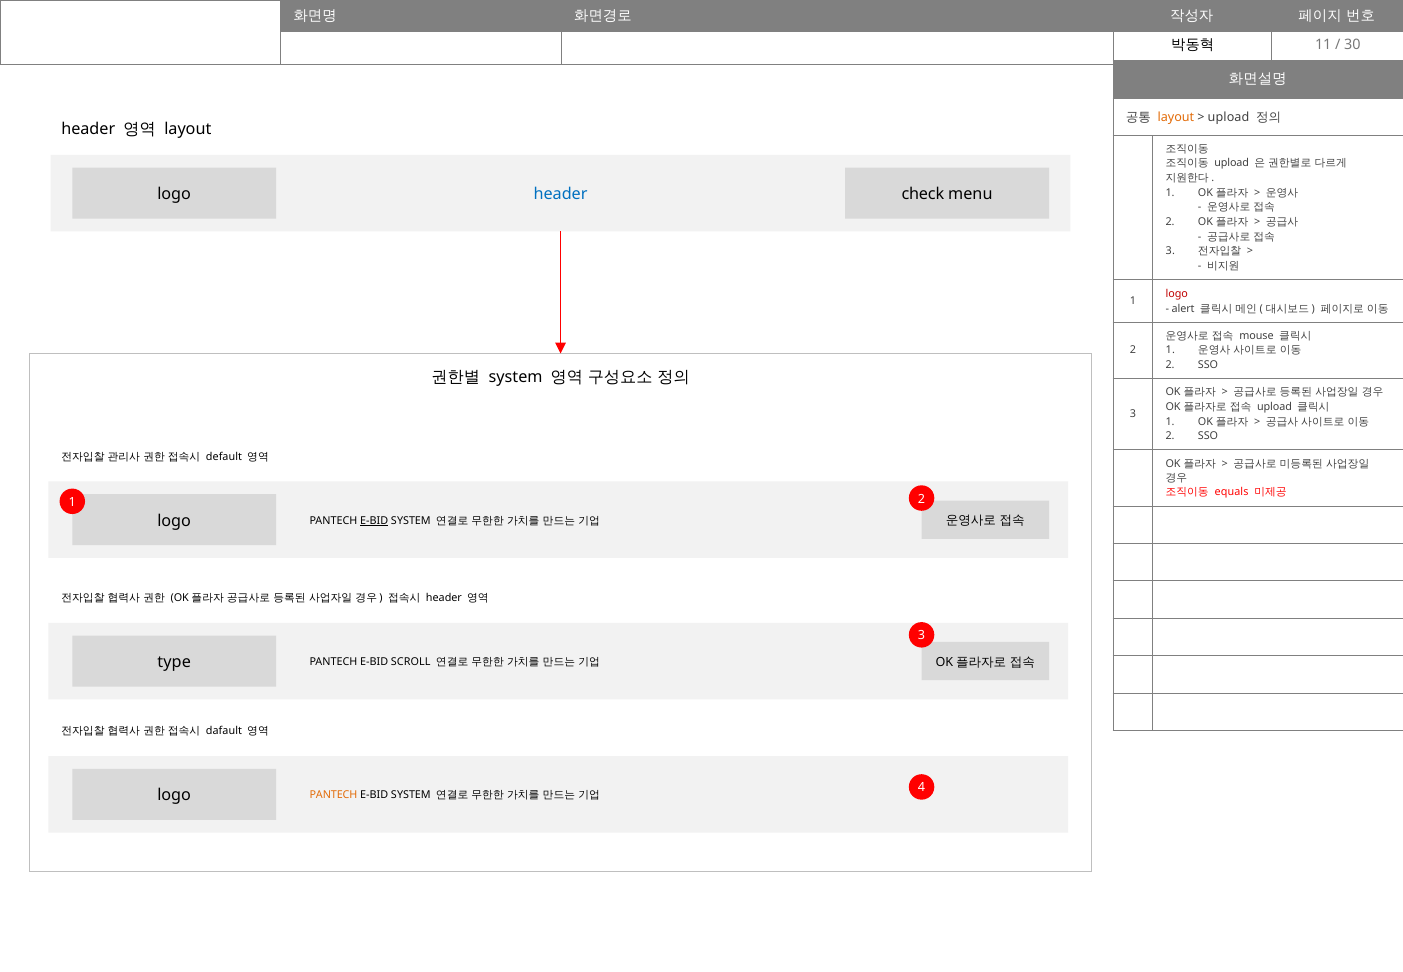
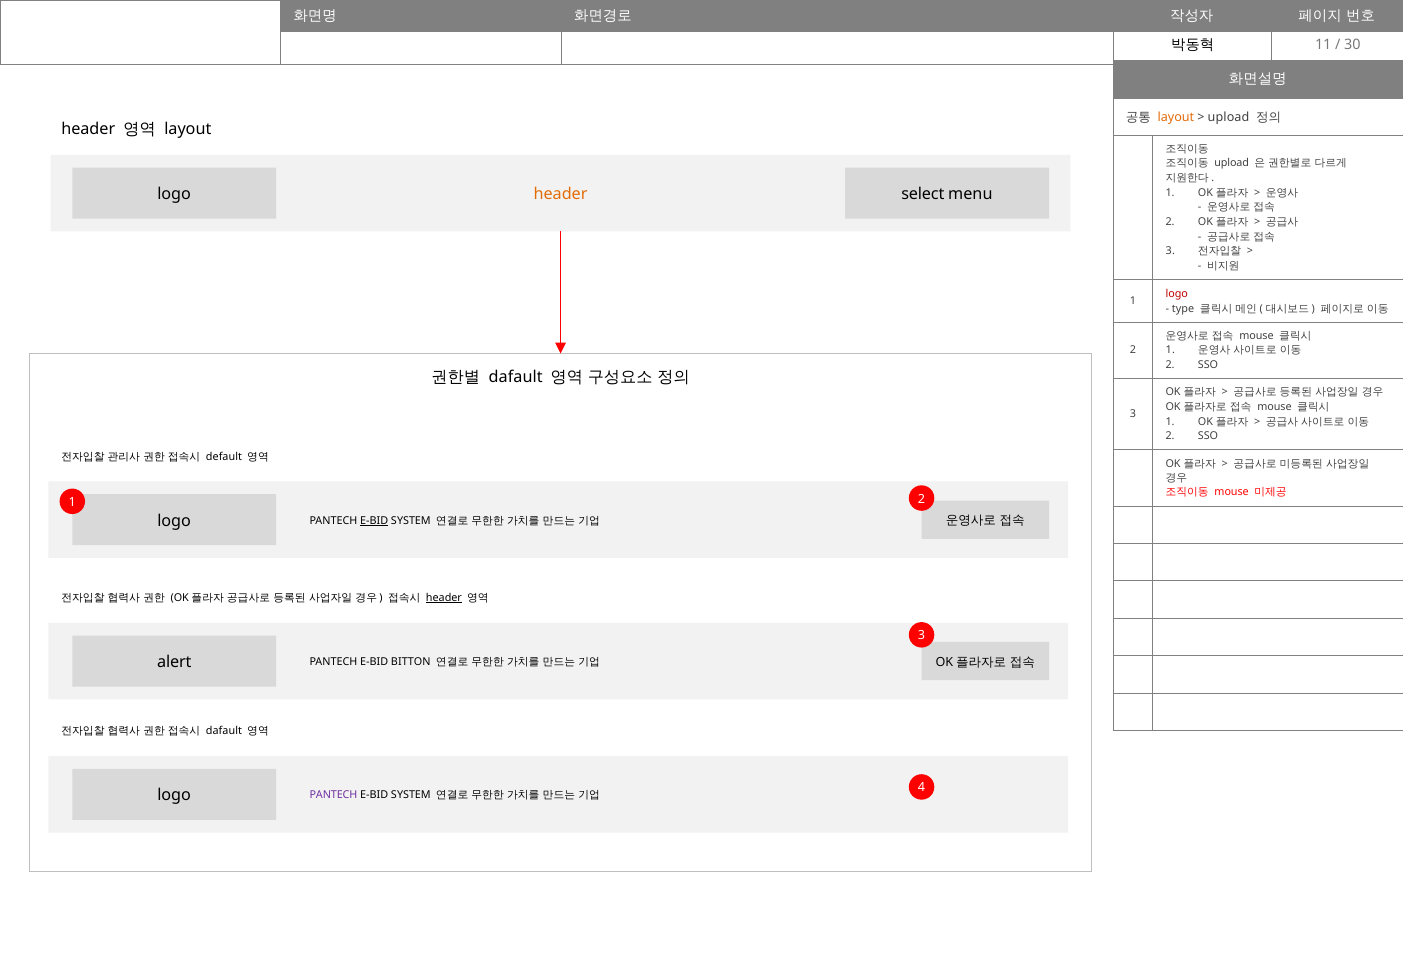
header colour: blue -> orange (561, 194)
check: check -> select (923, 194)
alert: alert -> type (1183, 308)
system: system -> dafault (516, 377)
upload: upload -> mouse (1274, 407)
equals: equals -> mouse (1232, 492)
header underline: none -> present (444, 598)
type: type -> alert (174, 662)
SCROLL: SCROLL -> BITTON (411, 661)
PANTECH colour: orange -> purple (333, 795)
